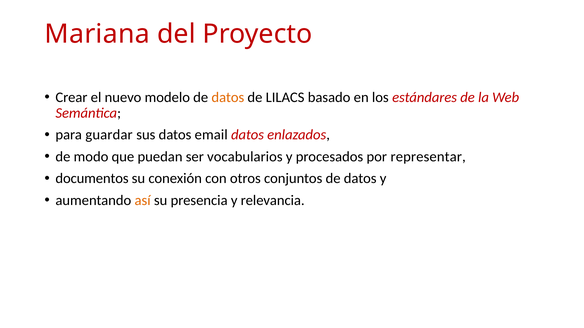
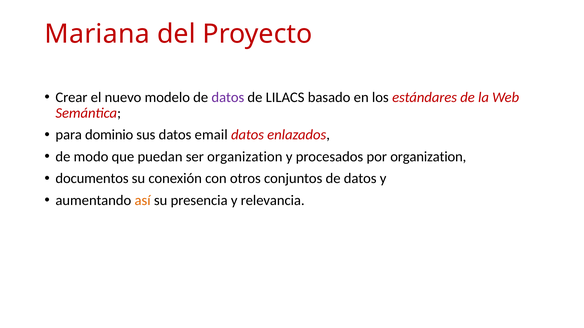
datos colour: orange -> purple (228, 97)
guardar: guardar -> dominio (109, 135)
ser vocabularios: vocabularios -> organization (245, 157)
por representar: representar -> organization (428, 157)
